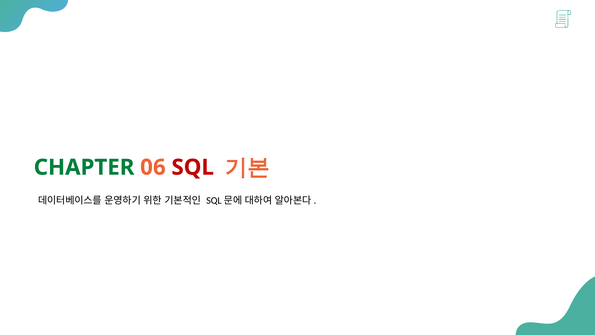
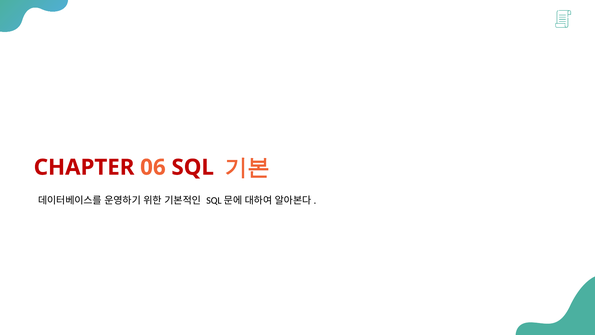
CHAPTER colour: green -> red (84, 167)
